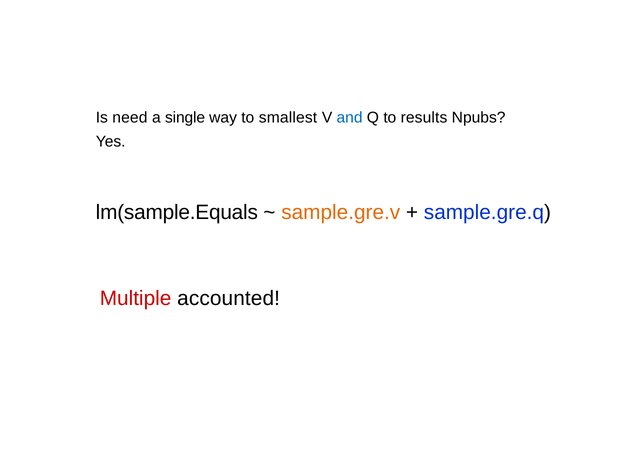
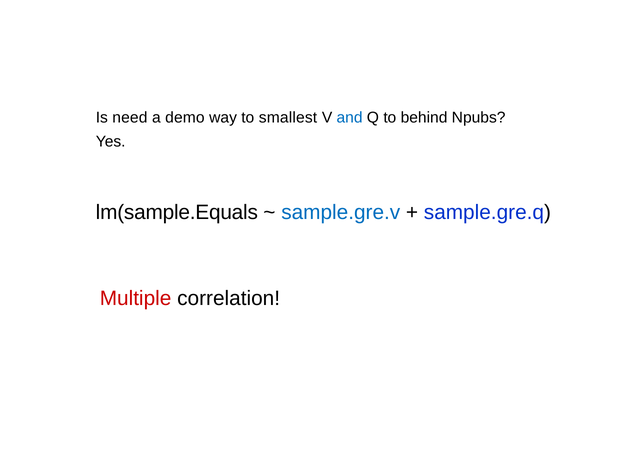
single: single -> demo (185, 117)
results: results -> behind (424, 117)
sample.gre.v colour: orange -> blue (341, 212)
accounted: accounted -> correlation (229, 299)
